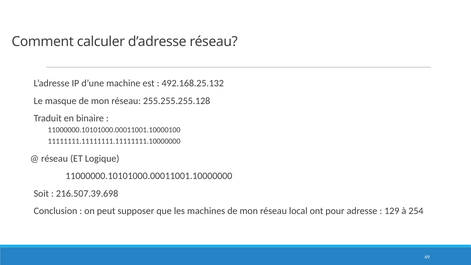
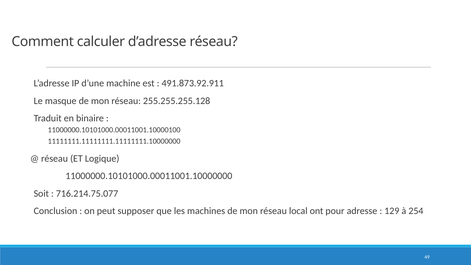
492.168.25.132: 492.168.25.132 -> 491.873.92.911 (193, 83)
216.507.39.698: 216.507.39.698 -> 716.214.75.077 (87, 193)
